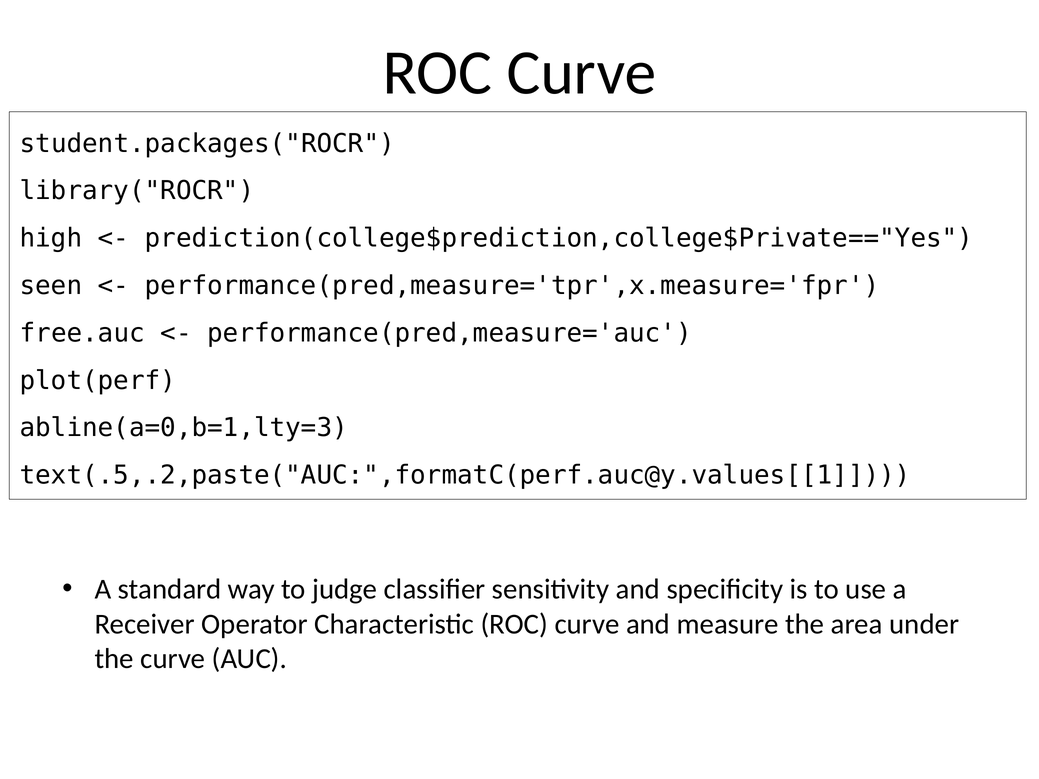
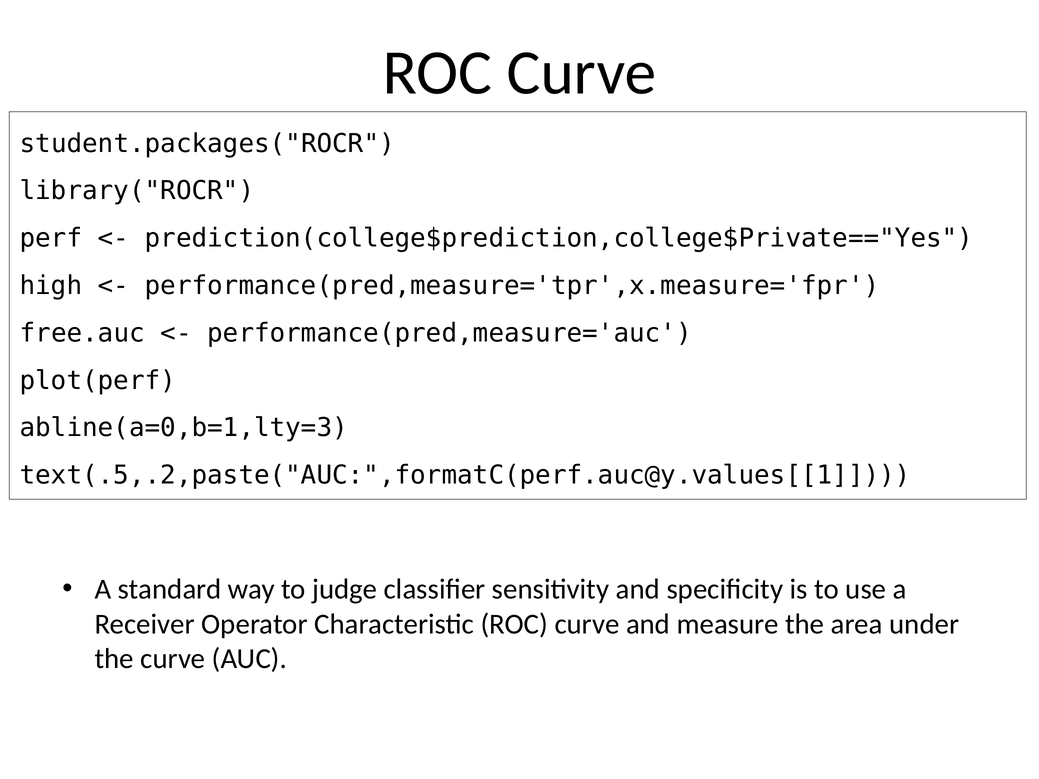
high: high -> perf (51, 238)
seen: seen -> high (51, 286)
